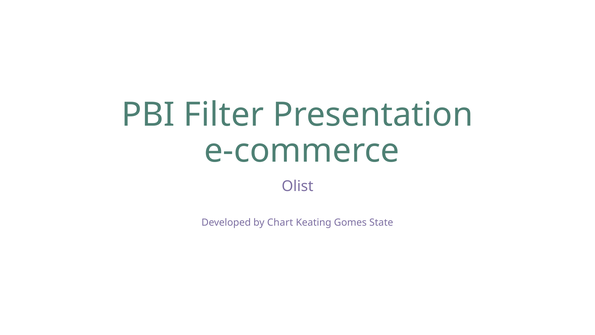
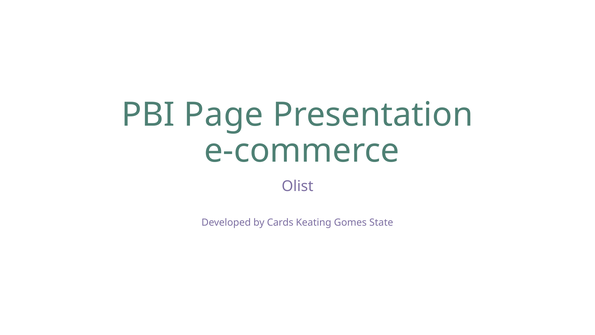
Filter: Filter -> Page (224, 115)
Chart: Chart -> Cards (280, 222)
